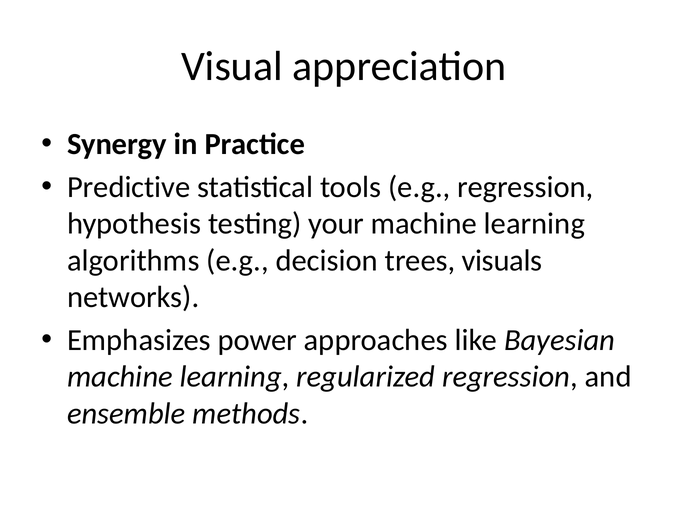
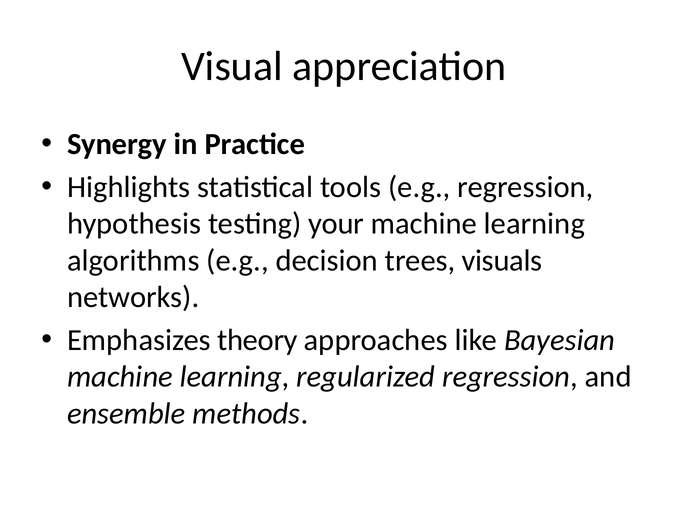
Predictive: Predictive -> Highlights (129, 187)
power: power -> theory (257, 340)
